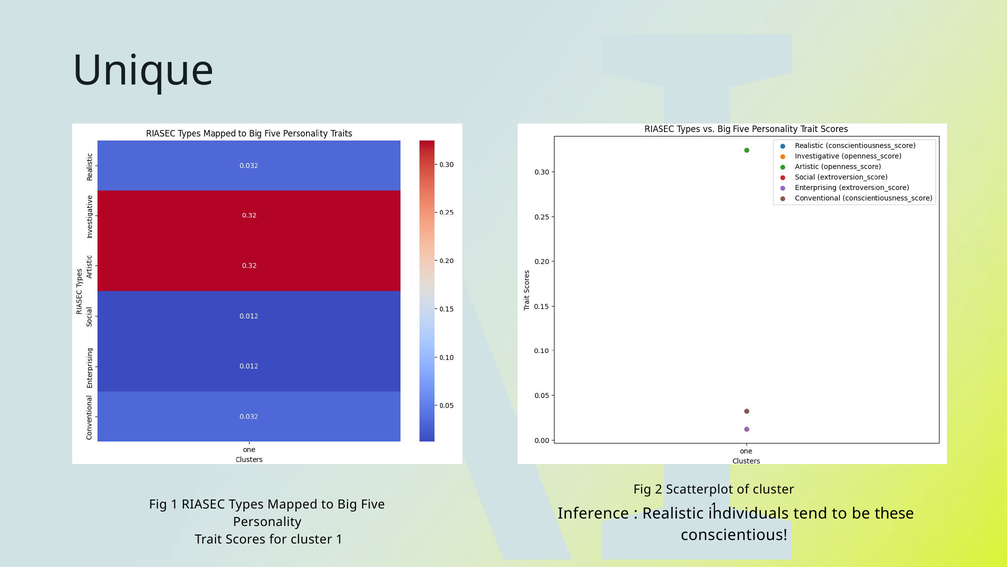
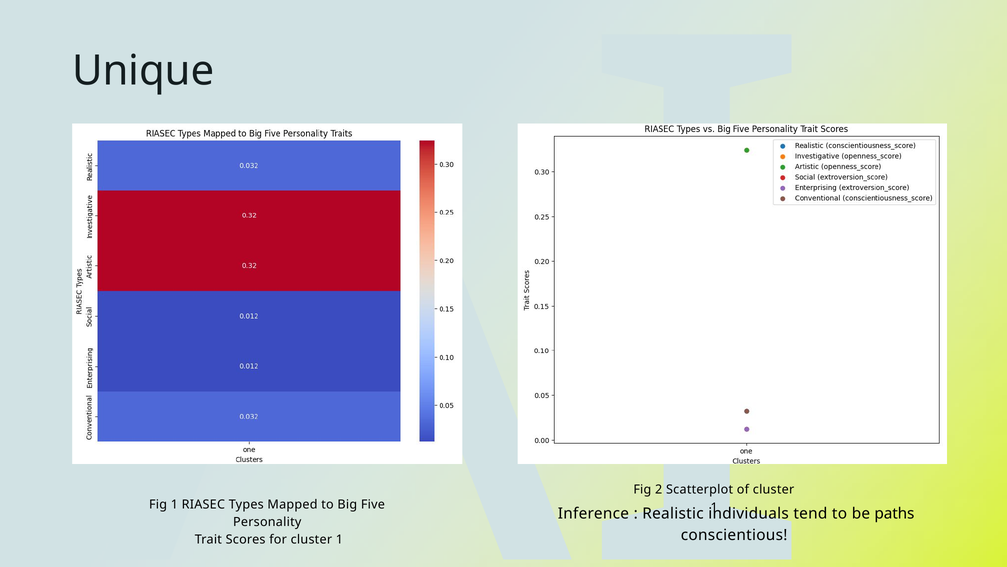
these: these -> paths (894, 513)
